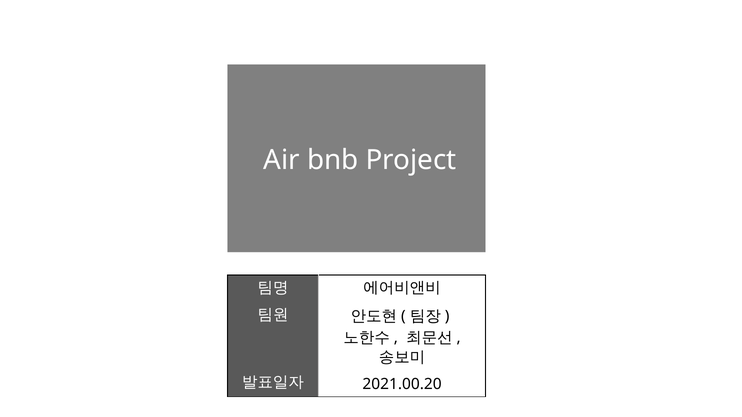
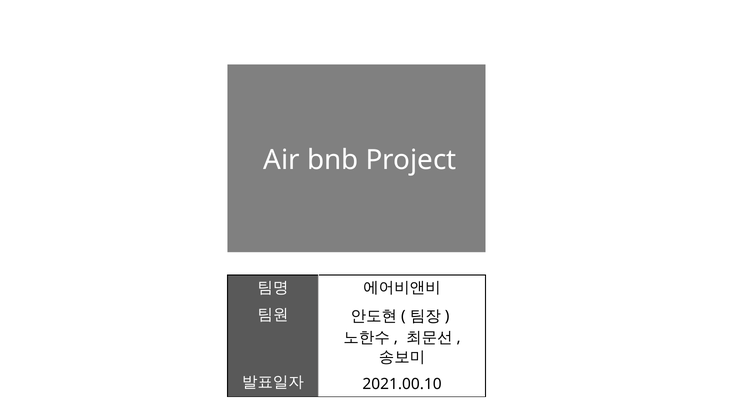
2021.00.20: 2021.00.20 -> 2021.00.10 (402, 384)
